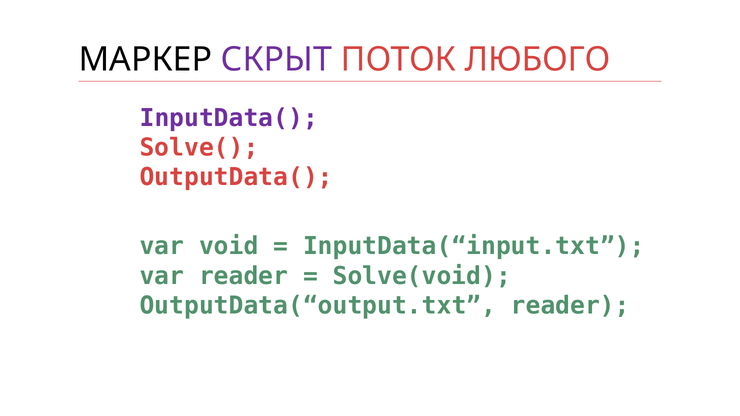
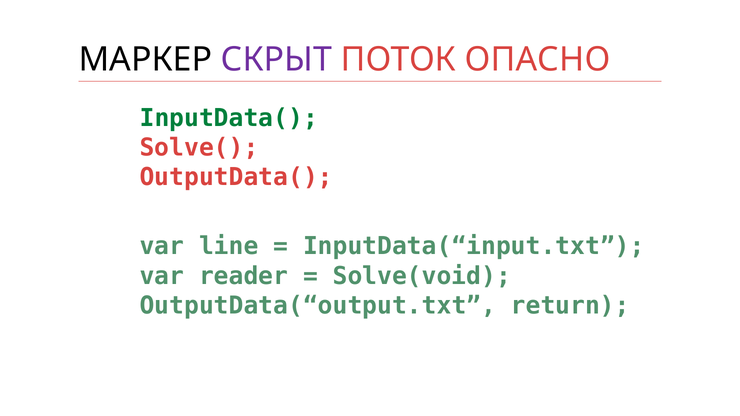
ЛЮБОГО: ЛЮБОГО -> ОПАСНО (538, 60)
InputData( colour: purple -> green (229, 118)
void: void -> line (229, 246)
OutputData(“output.txt reader: reader -> return (570, 306)
